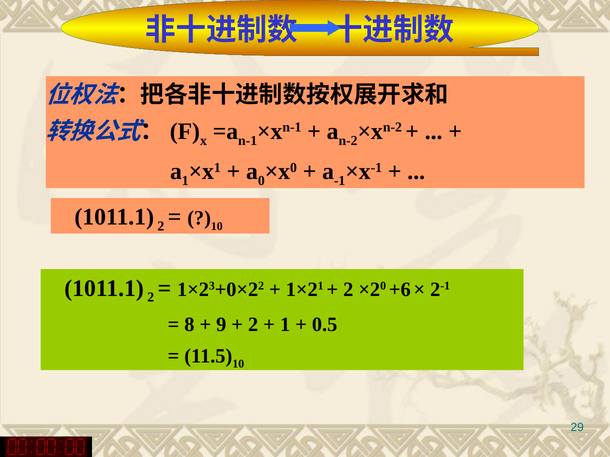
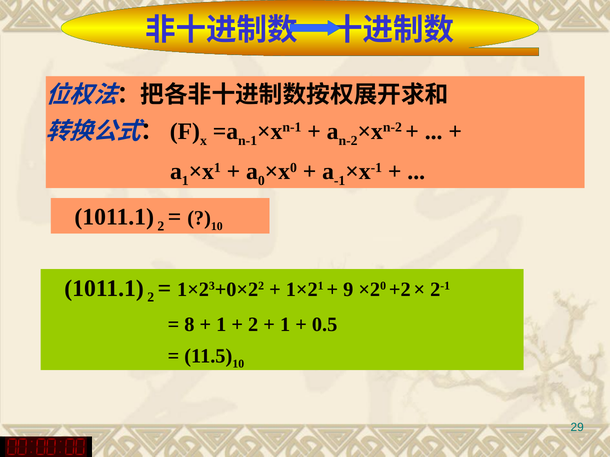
2: 2 -> 9 (348, 290)
+6: +6 -> +2 (400, 290)
9: 9 -> 1 (221, 325)
